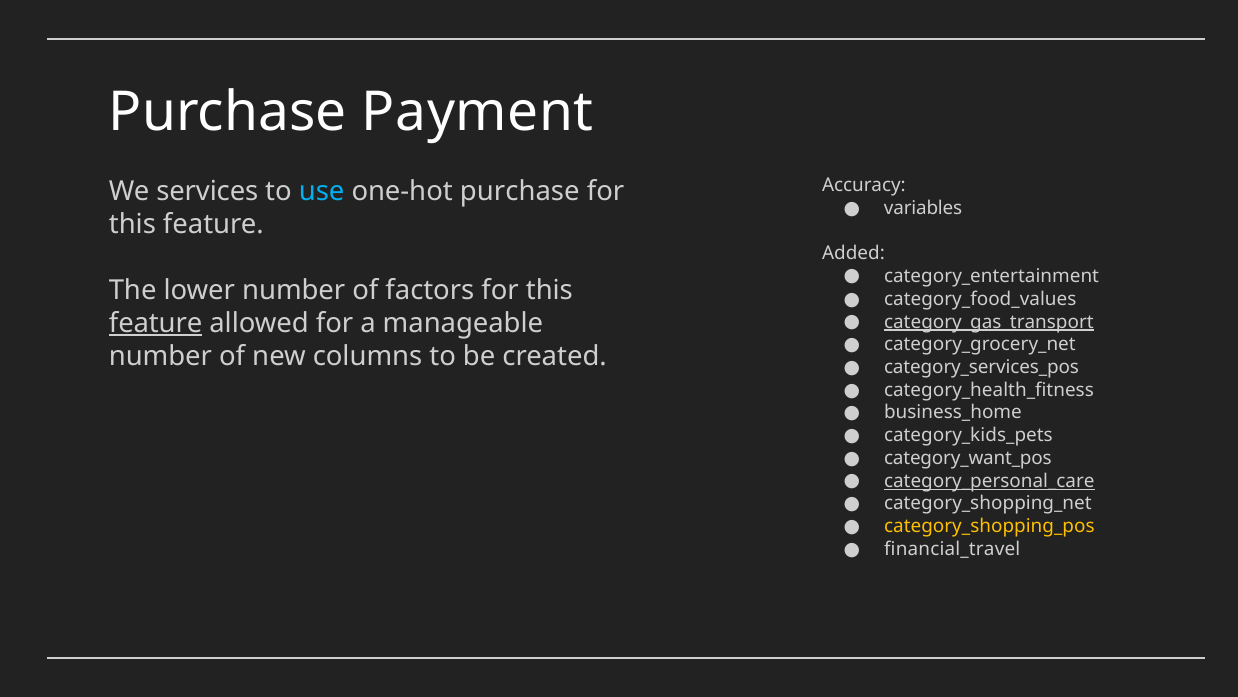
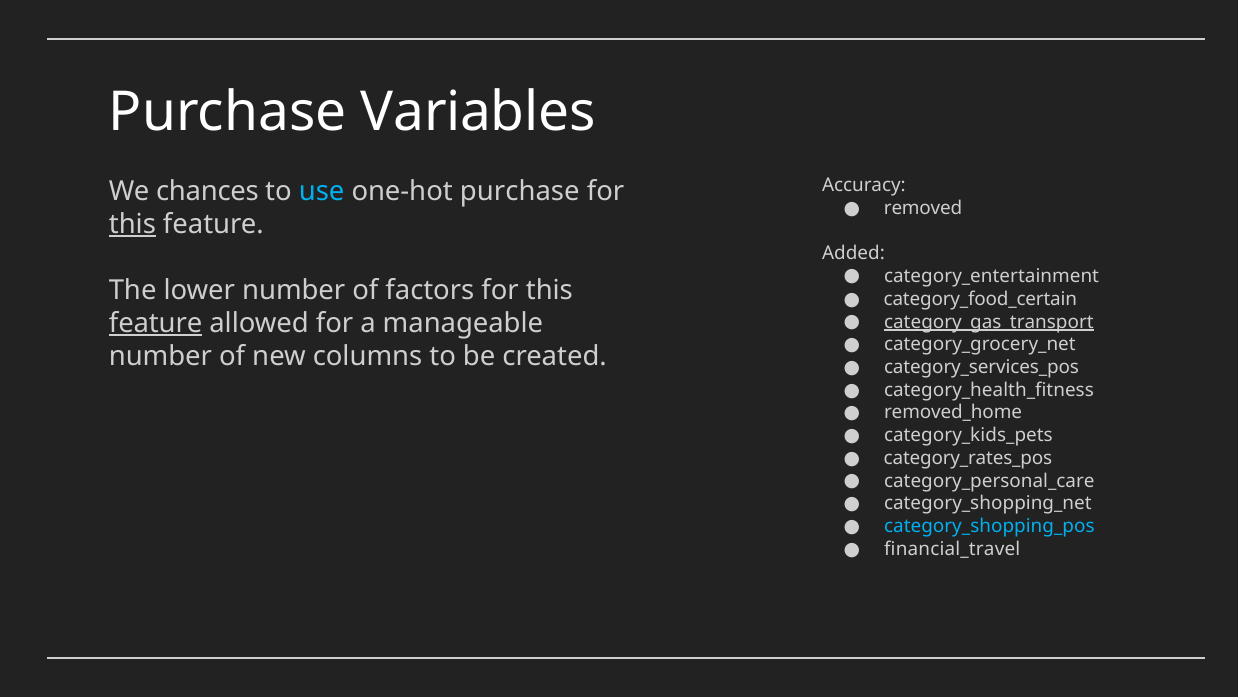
Payment: Payment -> Variables (478, 112)
services: services -> chances (207, 191)
variables: variables -> removed (923, 208)
this underline: none -> present (132, 224)
category_food_values: category_food_values -> category_food_certain (980, 299)
business_home: business_home -> removed_home (953, 412)
category_want_pos: category_want_pos -> category_rates_pos (968, 458)
category_personal_care underline: present -> none (989, 481)
category_shopping_pos colour: yellow -> light blue (989, 526)
